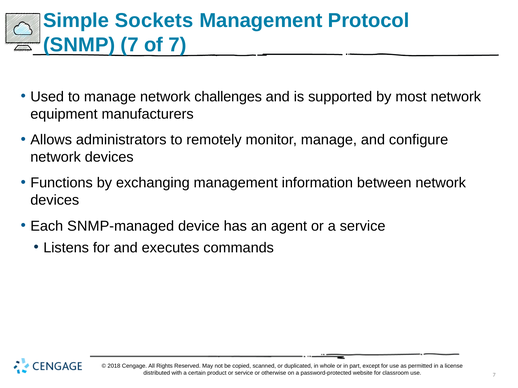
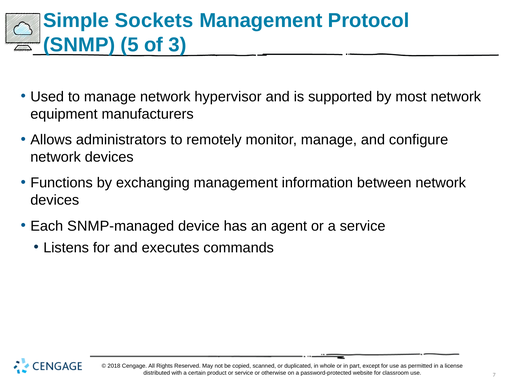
P 7: 7 -> 5 (130, 45)
of 7: 7 -> 3 (178, 45)
challenges: challenges -> hypervisor (228, 97)
